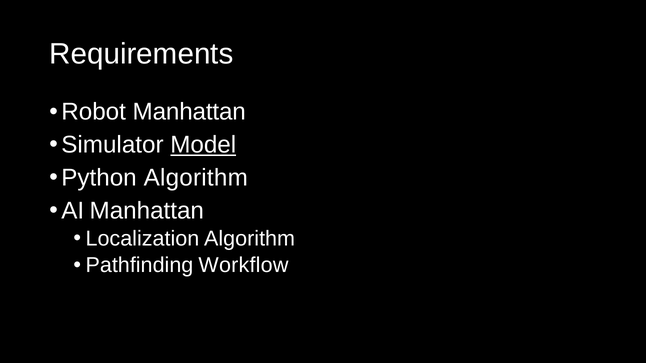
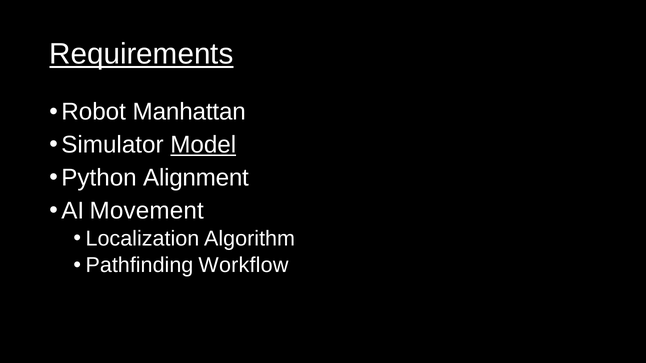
Requirements underline: none -> present (141, 54)
Python Algorithm: Algorithm -> Alignment (196, 178)
AI Manhattan: Manhattan -> Movement (147, 211)
